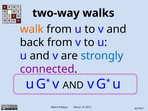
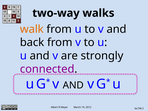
strongly colour: blue -> black (102, 56)
